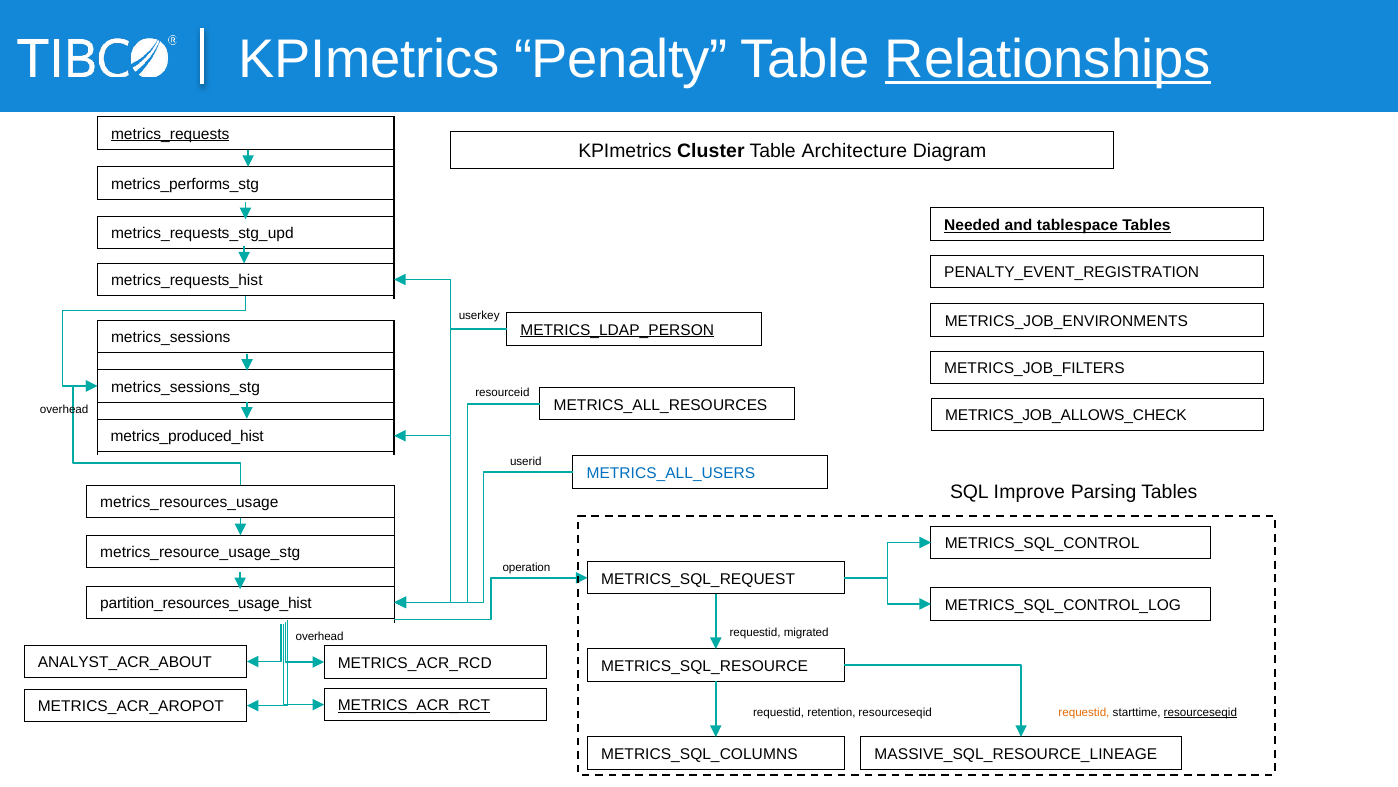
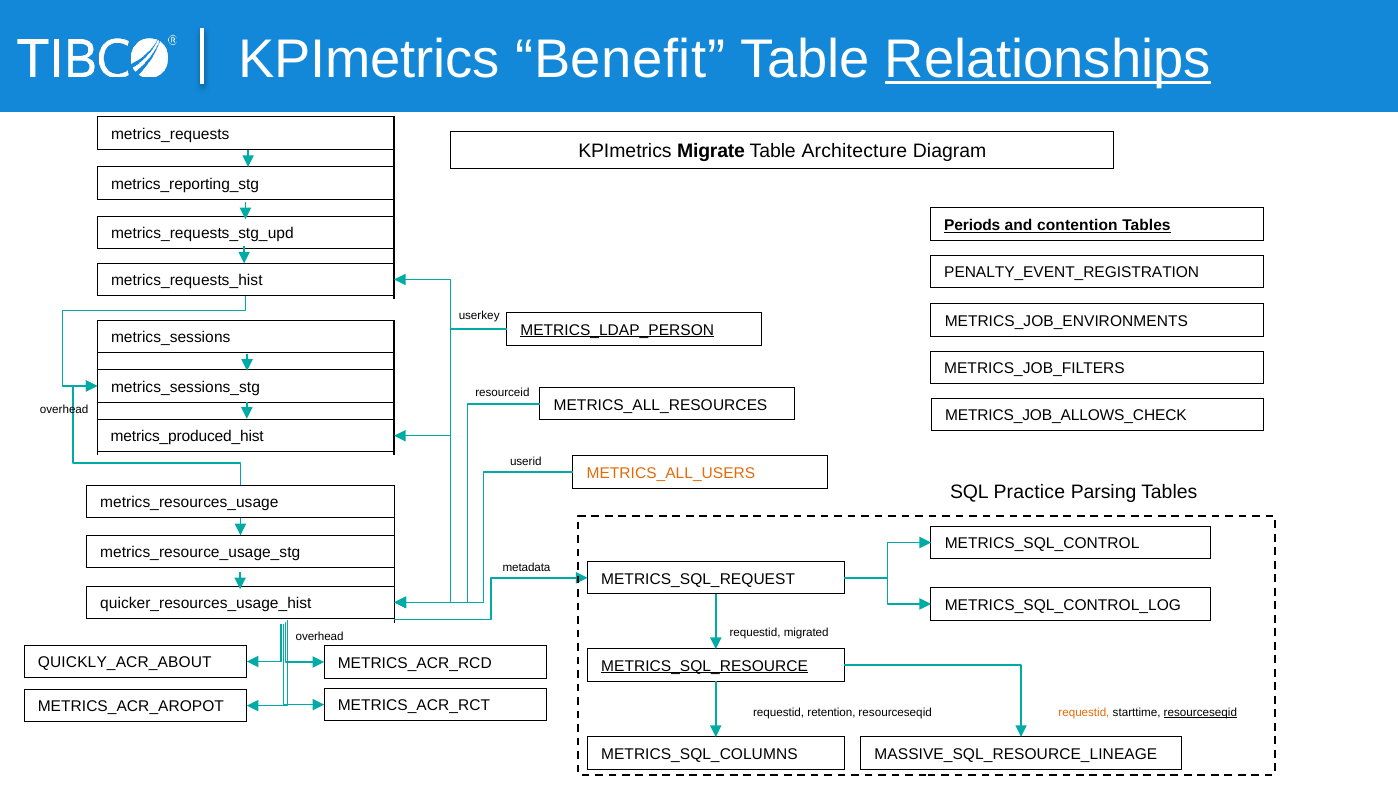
Penalty: Penalty -> Benefit (620, 59)
metrics_requests underline: present -> none (170, 134)
Cluster: Cluster -> Migrate (711, 151)
metrics_performs_stg: metrics_performs_stg -> metrics_reporting_stg (185, 184)
Needed: Needed -> Periods (972, 225)
tablespace: tablespace -> contention (1077, 225)
METRICS_ALL_USERS colour: blue -> orange (671, 473)
Improve: Improve -> Practice (1029, 491)
operation: operation -> metadata (526, 568)
partition_resources_usage_hist: partition_resources_usage_hist -> quicker_resources_usage_hist (206, 603)
ANALYST_ACR_ABOUT: ANALYST_ACR_ABOUT -> QUICKLY_ACR_ABOUT (125, 662)
METRICS_SQL_RESOURCE underline: none -> present (705, 666)
METRICS_ACR_RCT underline: present -> none (414, 705)
